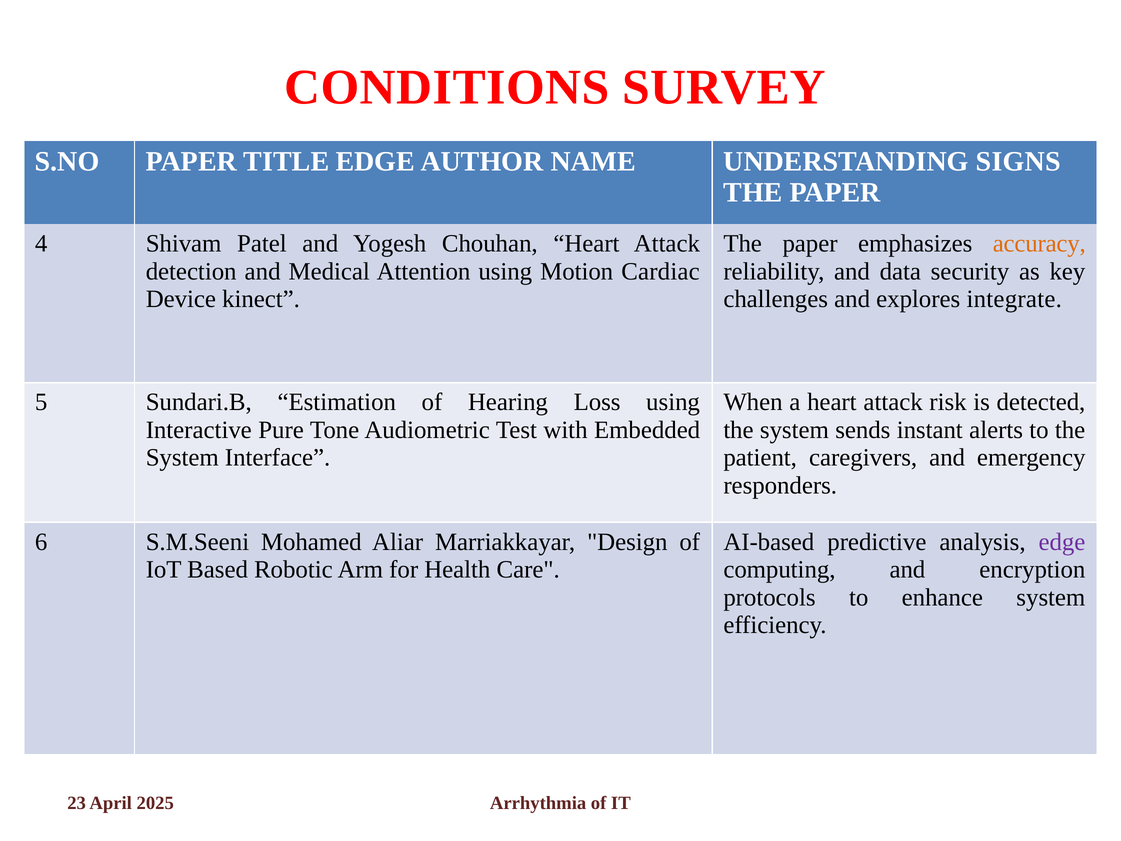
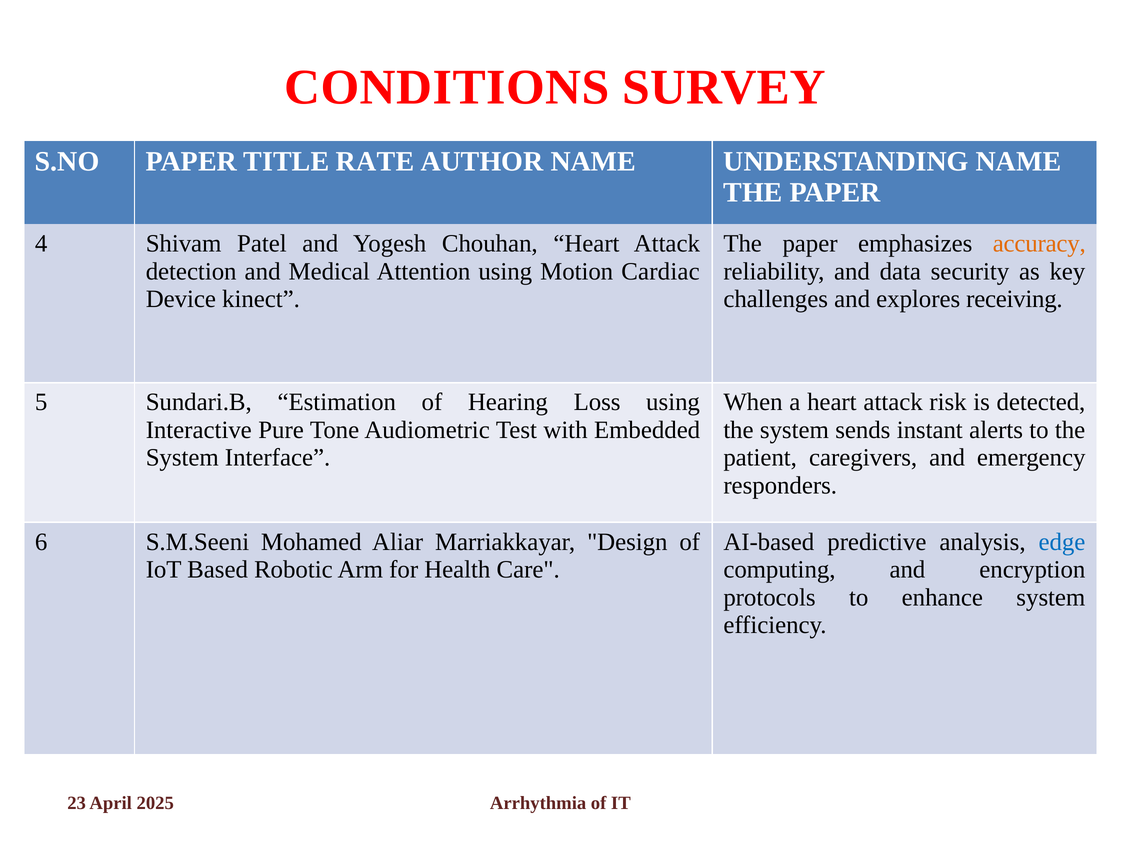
TITLE EDGE: EDGE -> RATE (375, 162)
UNDERSTANDING SIGNS: SIGNS -> NAME (1019, 162)
integrate: integrate -> receiving (1014, 299)
edge colour: purple -> blue (1062, 542)
